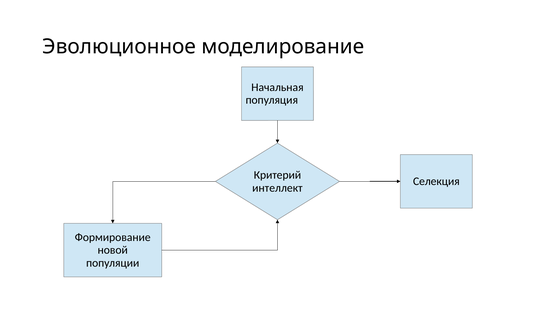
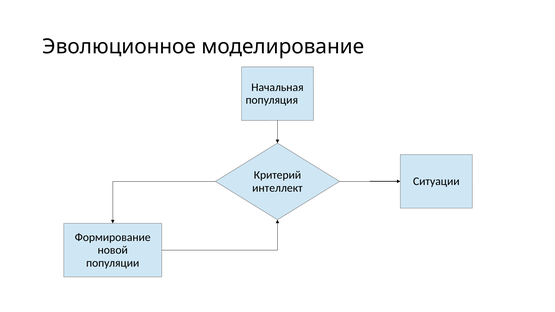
Селекция: Селекция -> Ситуации (436, 181)
